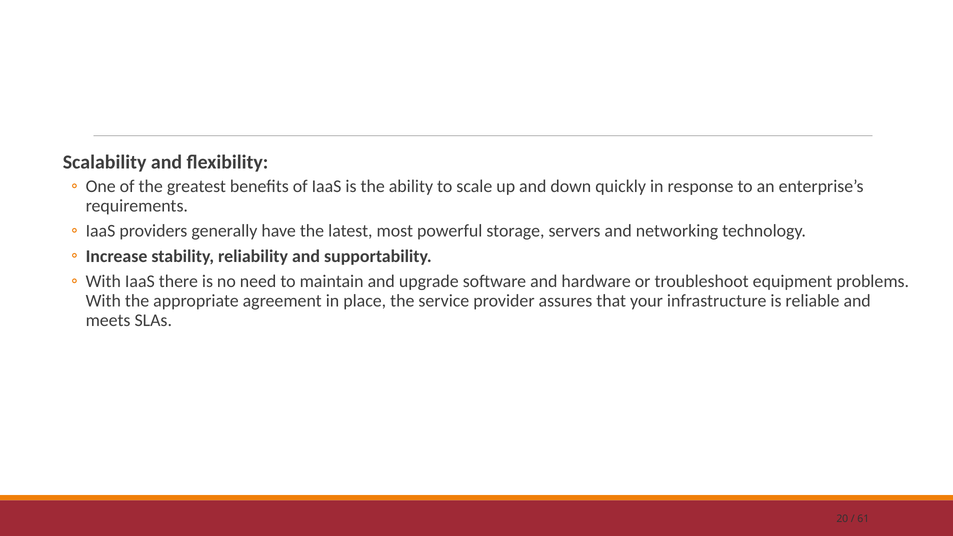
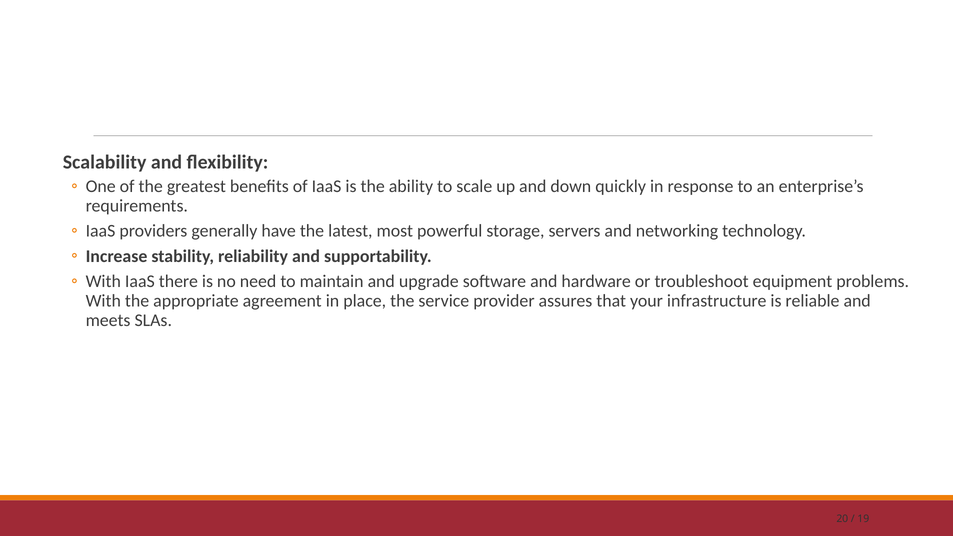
61: 61 -> 19 (863, 519)
